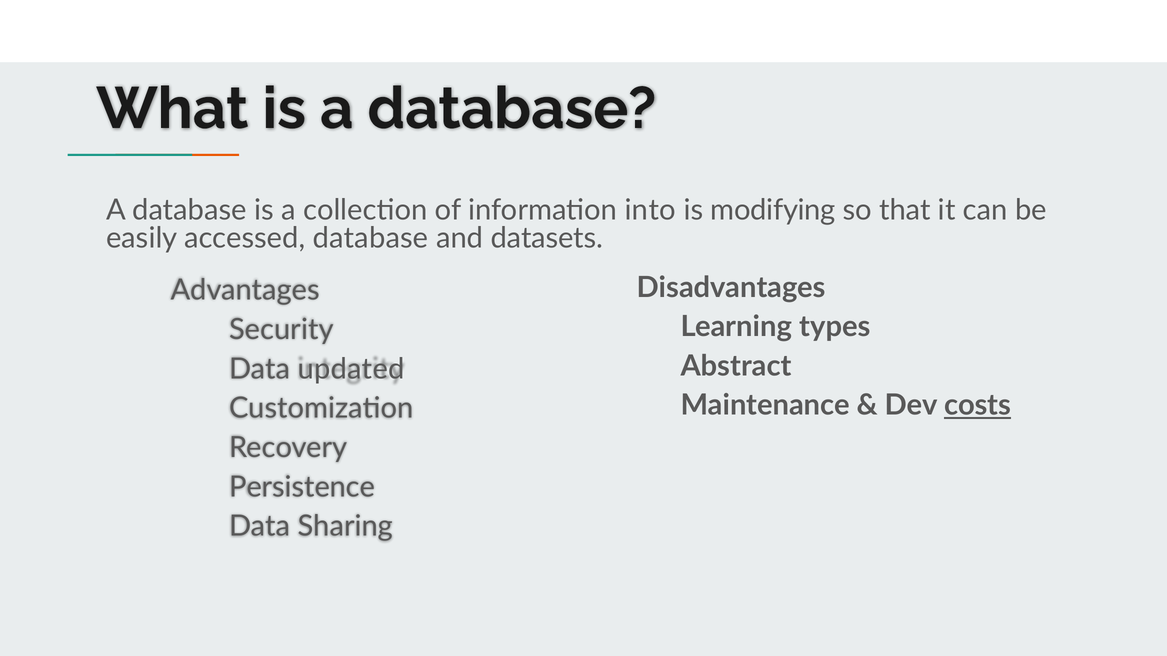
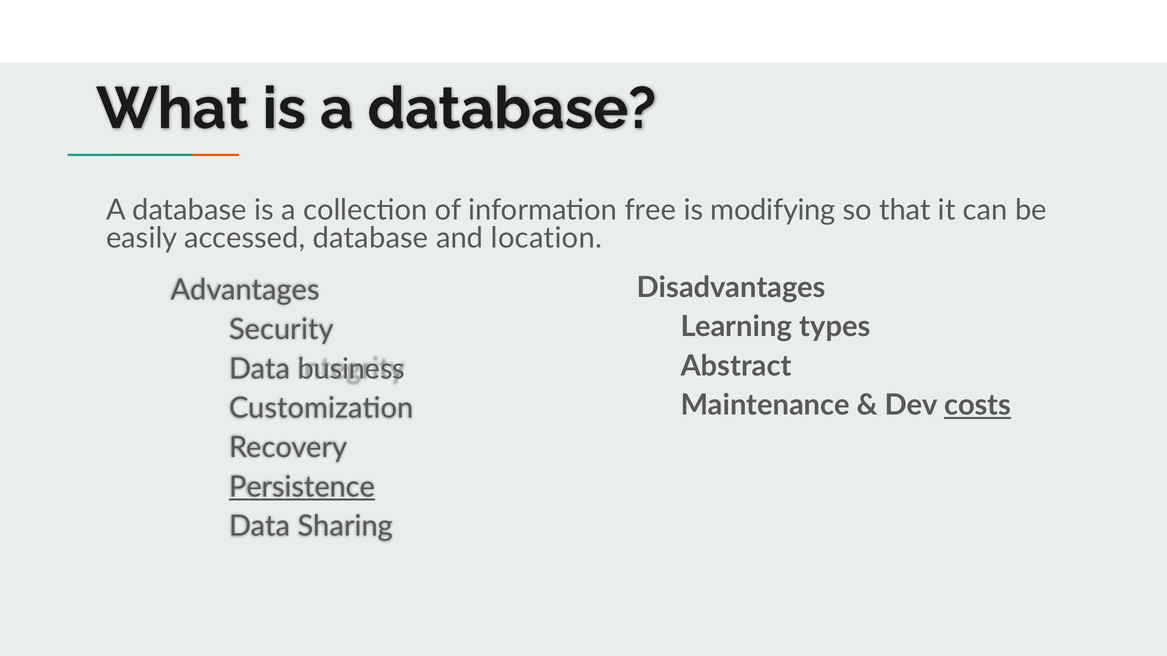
into: into -> free (650, 210)
datasets: datasets -> location (547, 238)
updated: updated -> business (351, 369)
Persistence underline: none -> present (302, 487)
